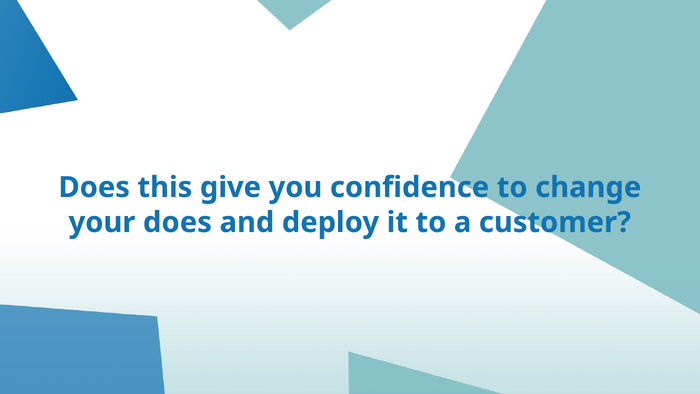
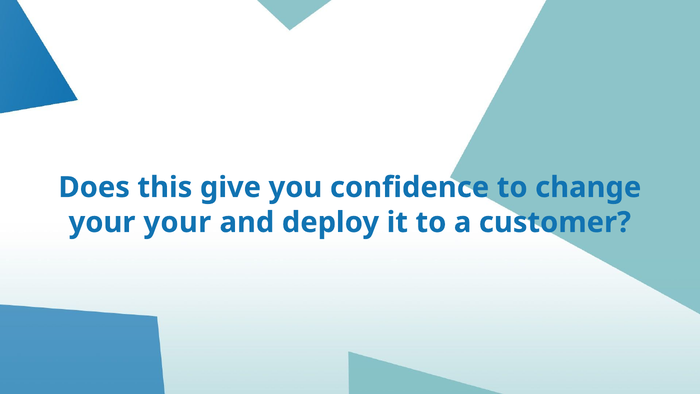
your does: does -> your (177, 222)
